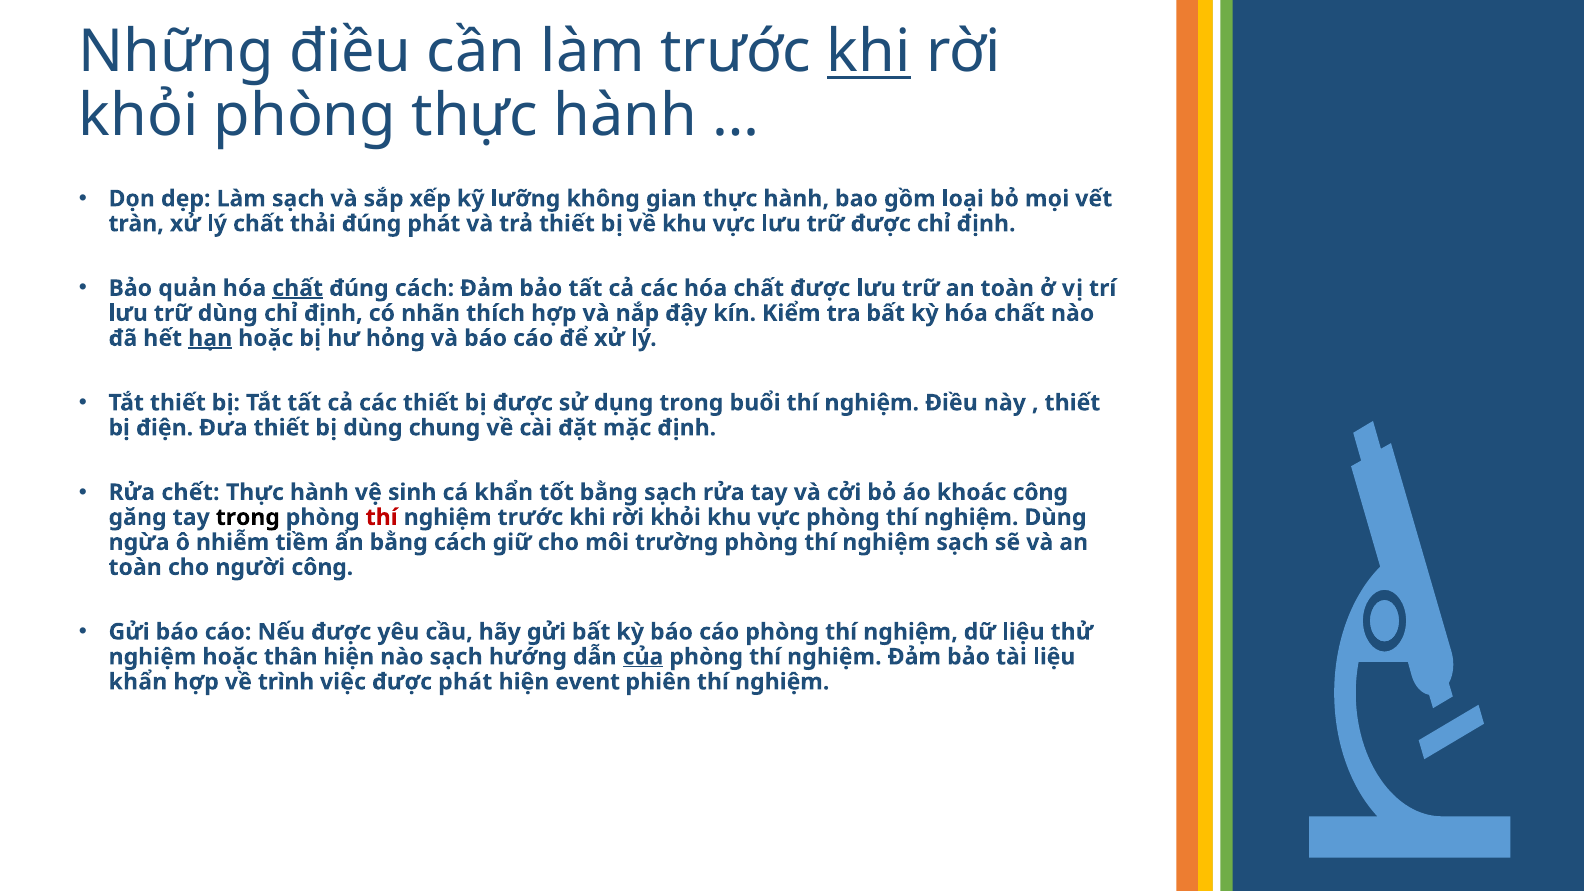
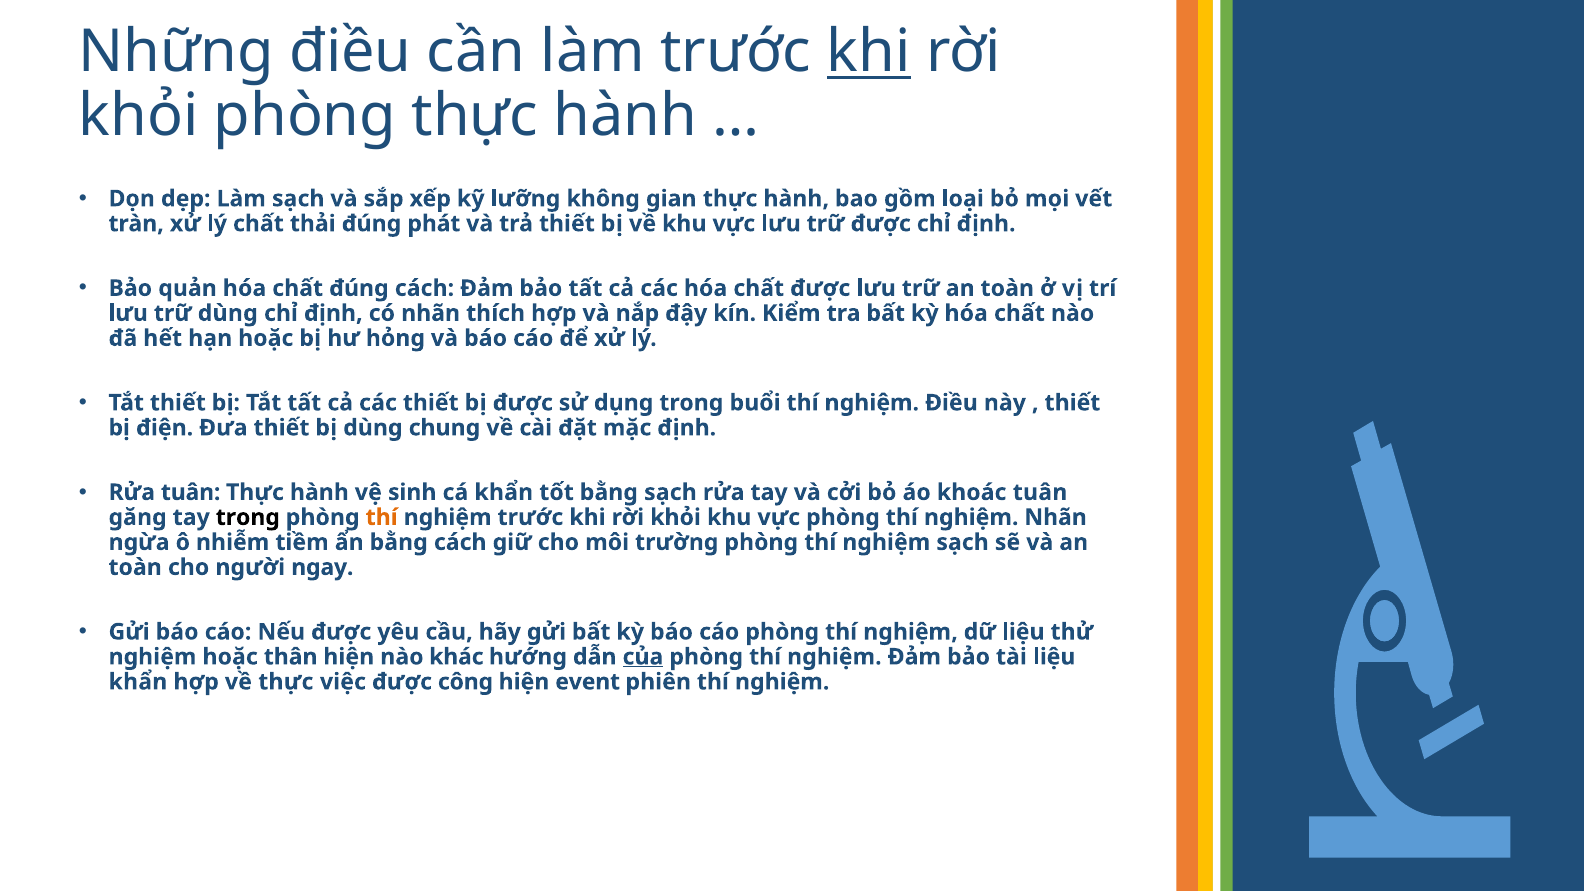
chất underline: present -> none (298, 288)
hạn underline: present -> none (210, 338)
Rửa chết: chết -> tuân (191, 492)
khoác công: công -> tuân (1040, 492)
thí colour: red -> orange (382, 517)
Dùng: Dùng -> Nhãn (1056, 517)
công: công -> ngay (322, 567)
nào sạch: sạch -> khác (456, 657)
về trình: trình -> thực (286, 682)
được phát: phát -> công (465, 682)
